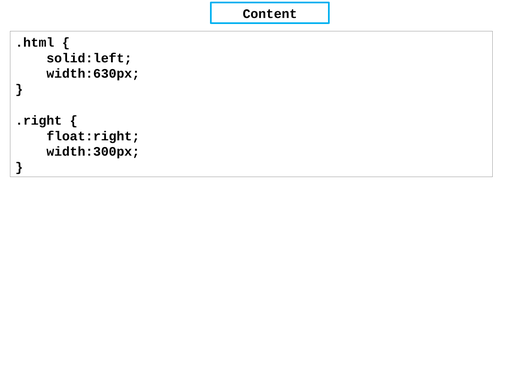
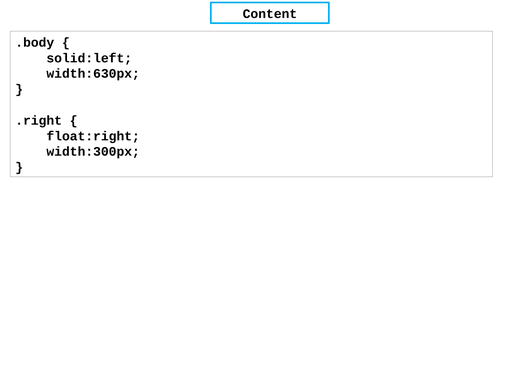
.html: .html -> .body (35, 42)
